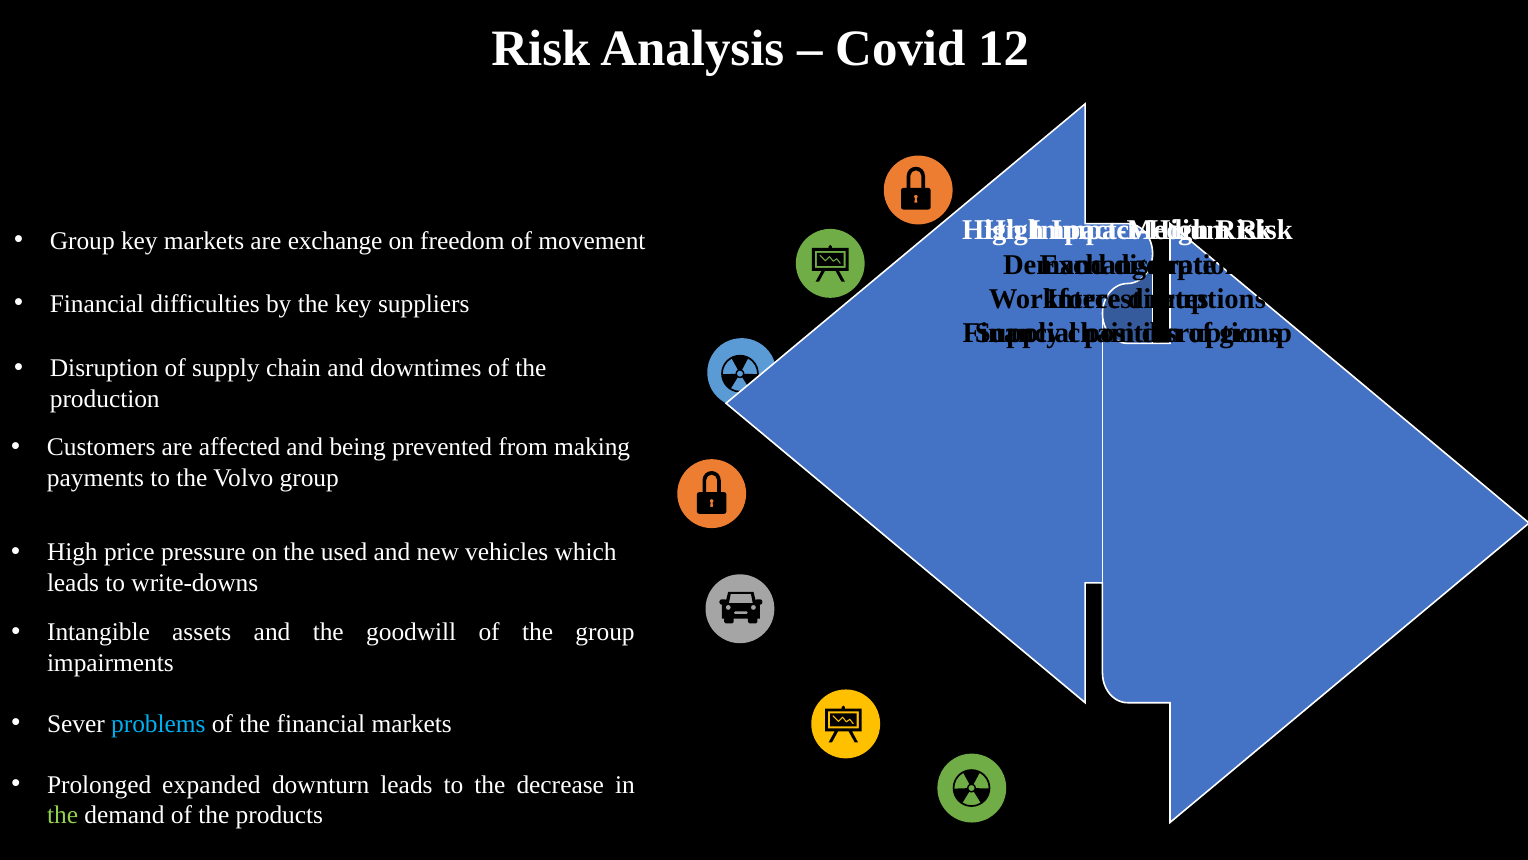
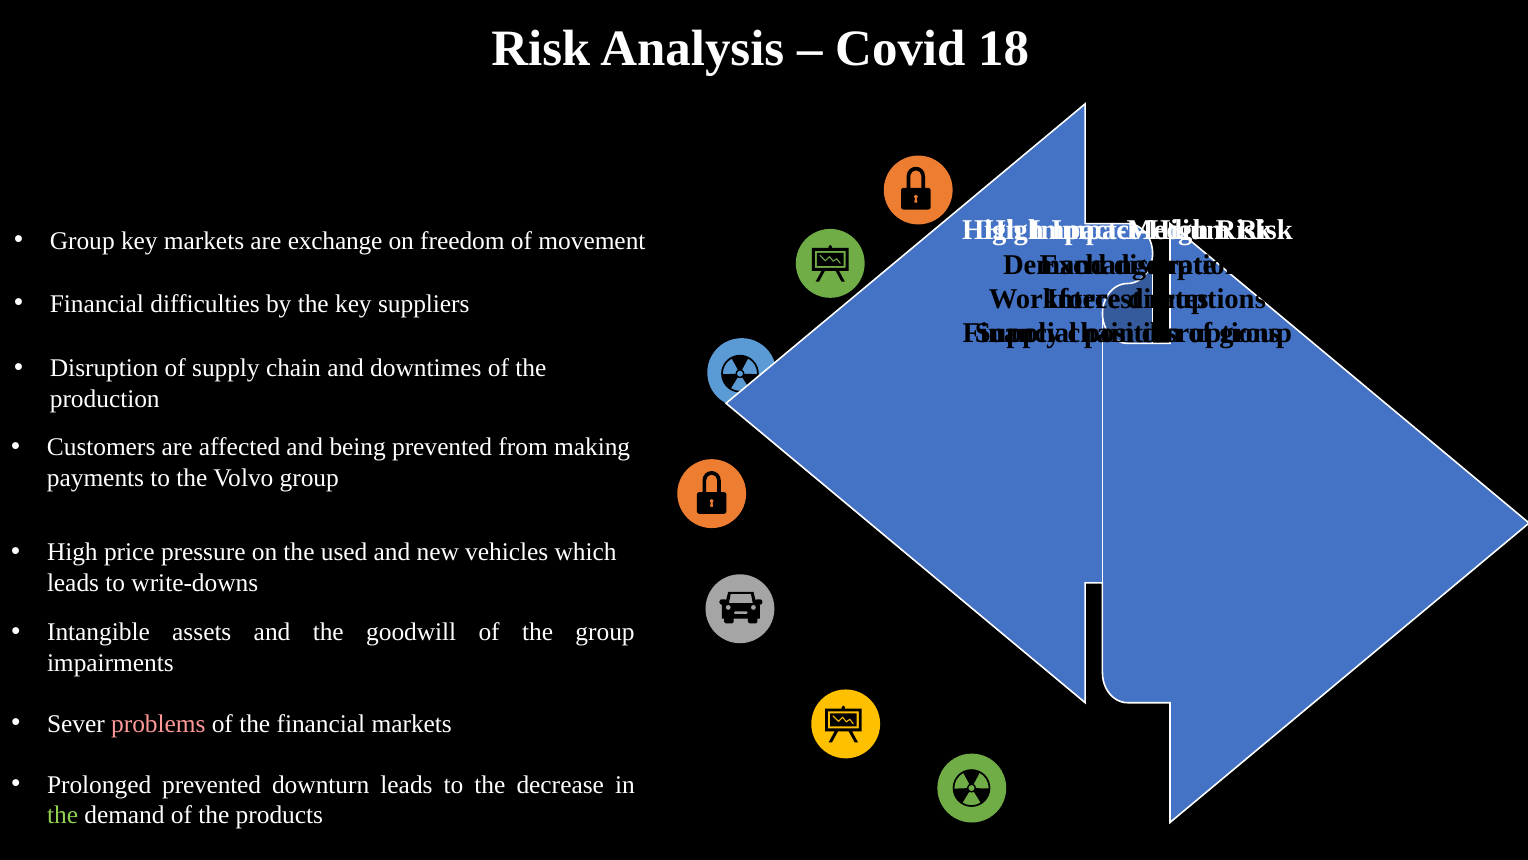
12: 12 -> 18 (1004, 49)
problems colour: light blue -> pink (158, 723)
Prolonged expanded: expanded -> prevented (212, 784)
